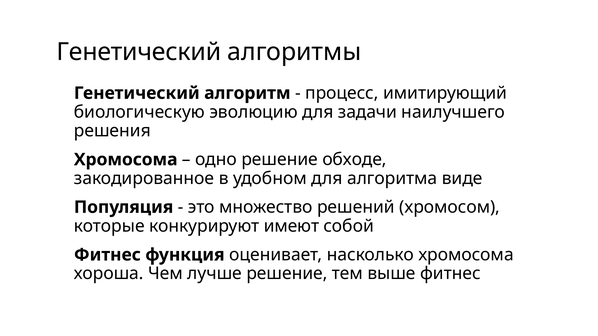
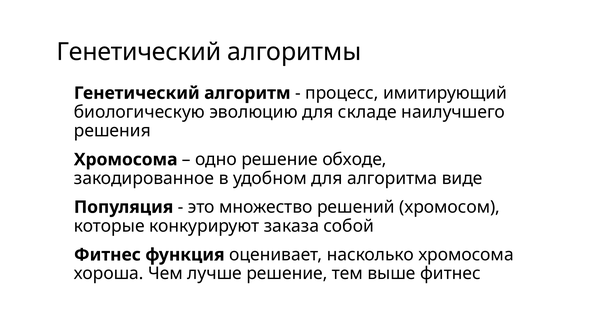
задачи: задачи -> складе (367, 112)
имеют: имеют -> заказа (291, 226)
